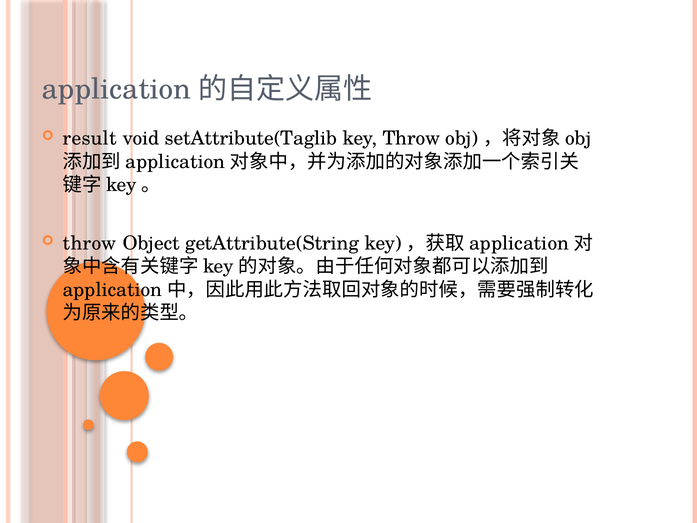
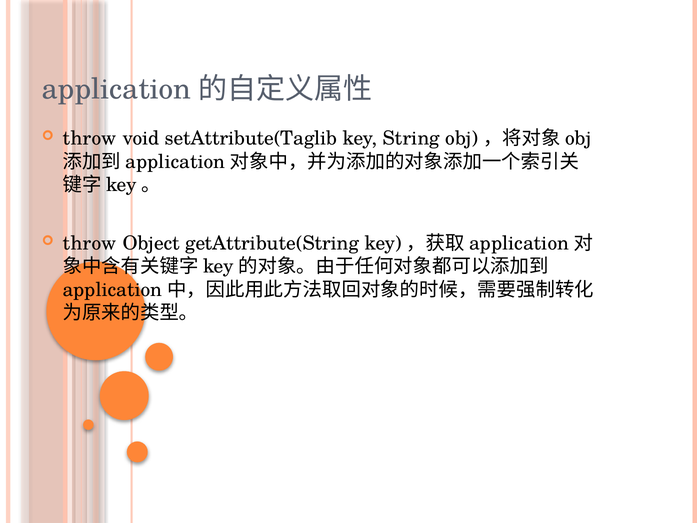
result: result -> throw (90, 138)
key Throw: Throw -> String (411, 138)
